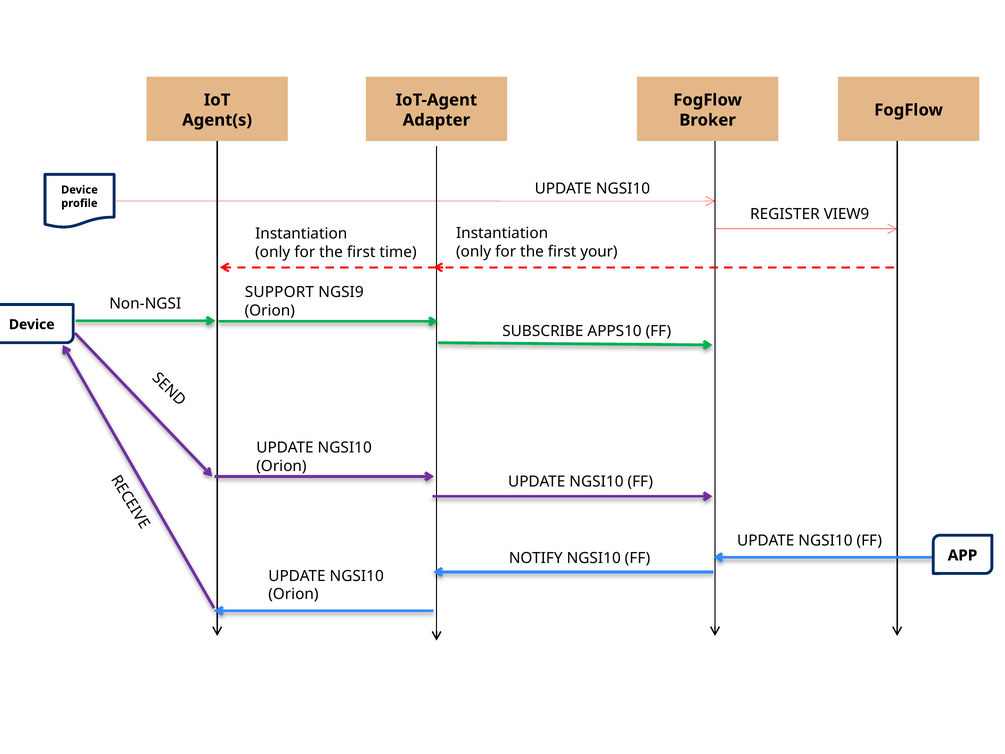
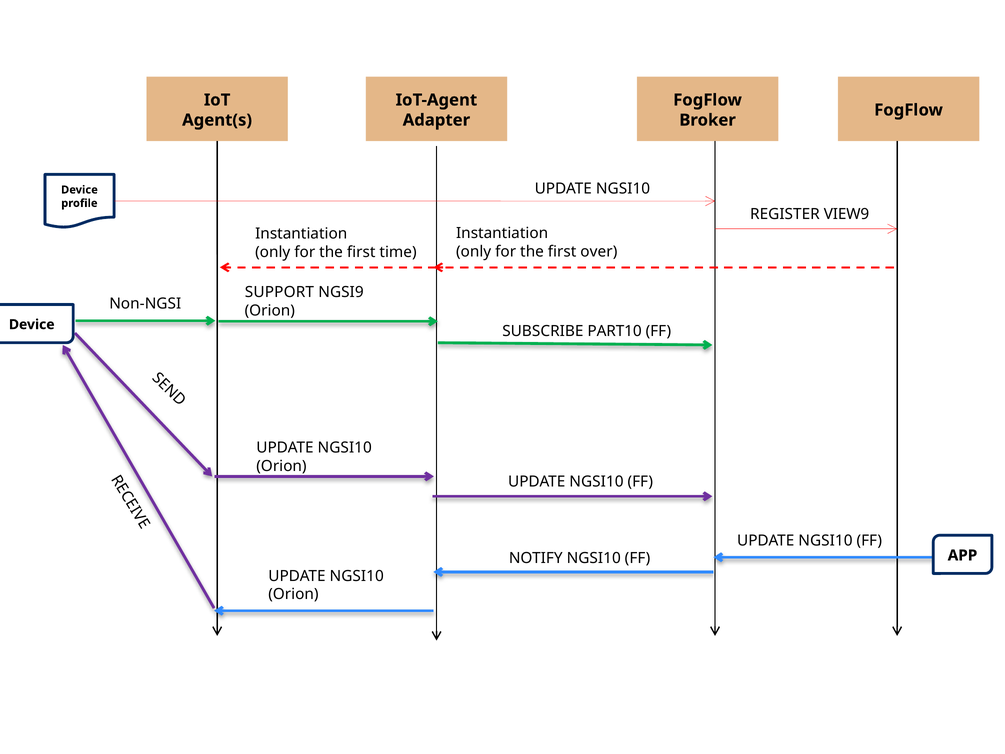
your: your -> over (599, 251)
APPS10: APPS10 -> PART10 (615, 331)
